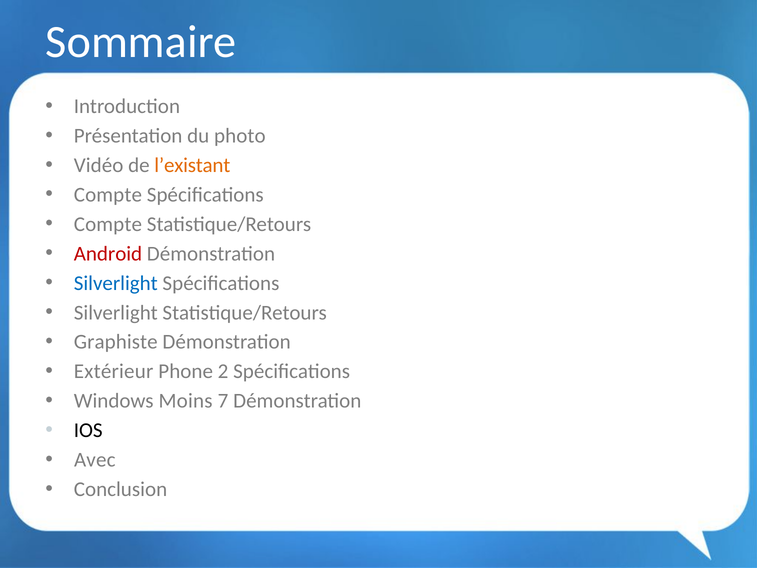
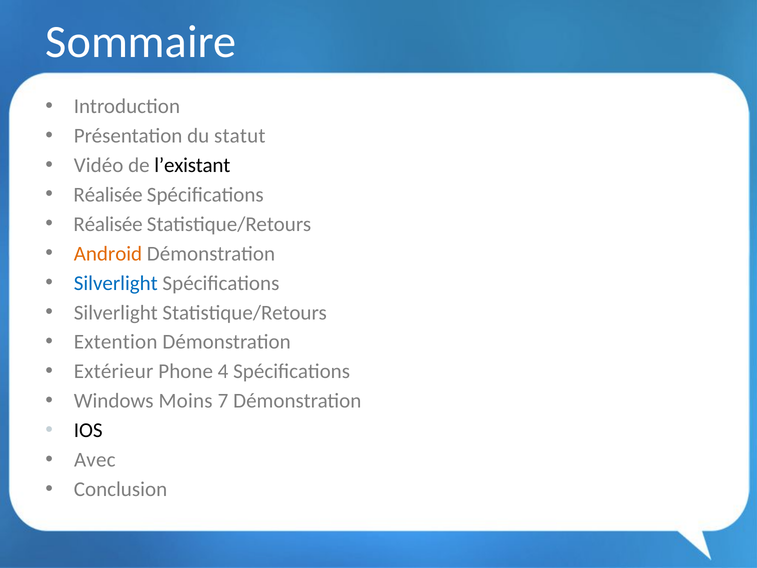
photo: photo -> statut (240, 136)
l’existant colour: orange -> black (192, 165)
Compte: Compte -> Réalisée (108, 195)
Compte: Compte -> Réalisée (108, 224)
Android colour: red -> orange (108, 254)
Graphiste: Graphiste -> Extention (116, 342)
2: 2 -> 4 (223, 371)
